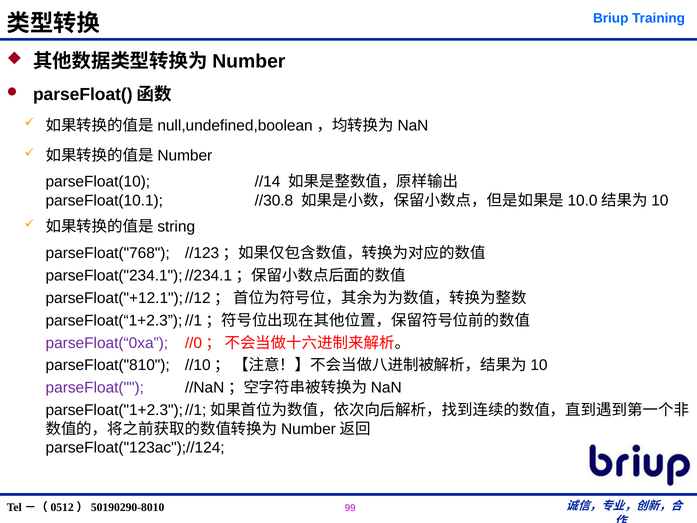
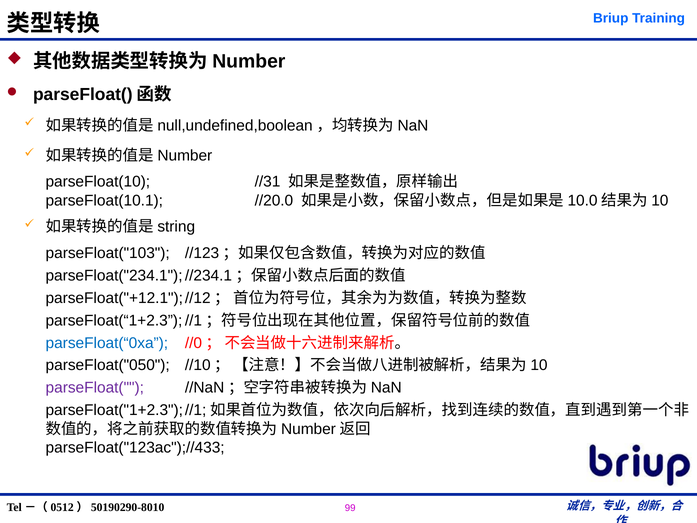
//14: //14 -> //31 (268, 182)
//30.8: //30.8 -> //20.0 (274, 200)
parseFloat("768: parseFloat("768 -> parseFloat("103 (108, 253)
parseFloat(“0xa colour: purple -> blue (107, 343)
parseFloat("810: parseFloat("810 -> parseFloat("050 (108, 365)
parseFloat("123ac");//124: parseFloat("123ac");//124 -> parseFloat("123ac");//433 (135, 447)
